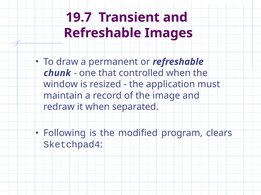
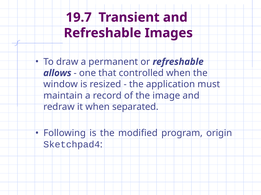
chunk: chunk -> allows (57, 73)
clears: clears -> origin (219, 134)
